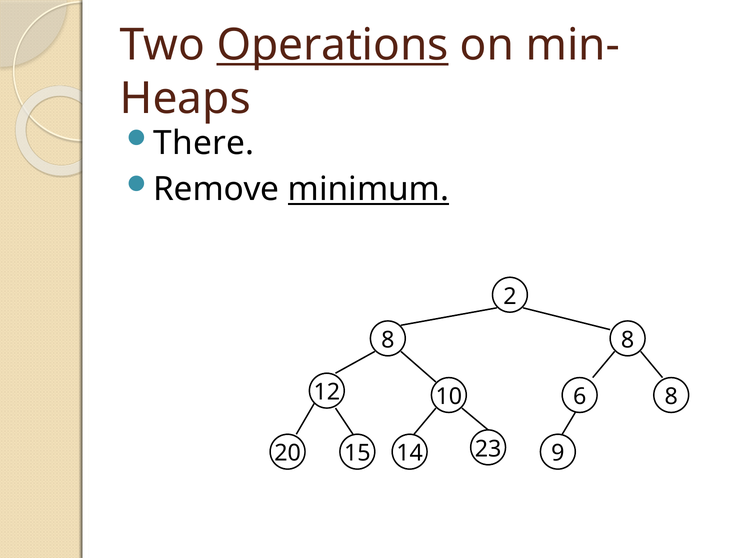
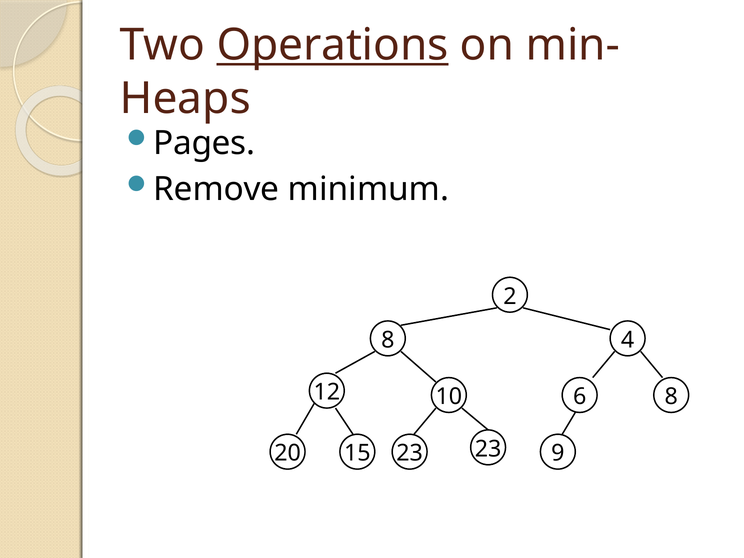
There: There -> Pages (204, 143)
minimum underline: present -> none (369, 189)
8 8: 8 -> 4 (628, 340)
15 14: 14 -> 23 (410, 453)
